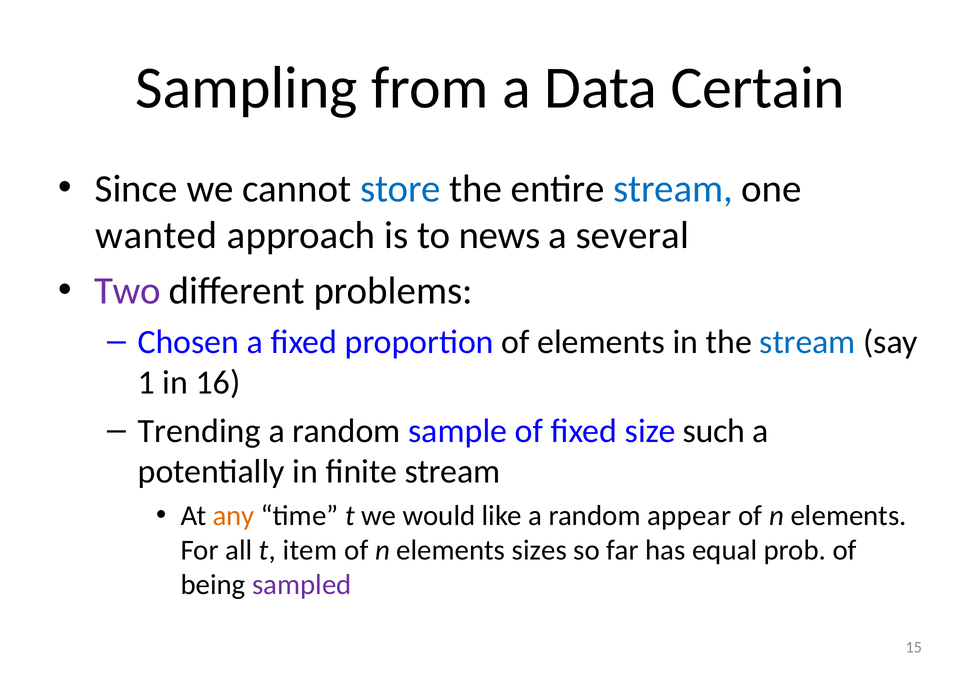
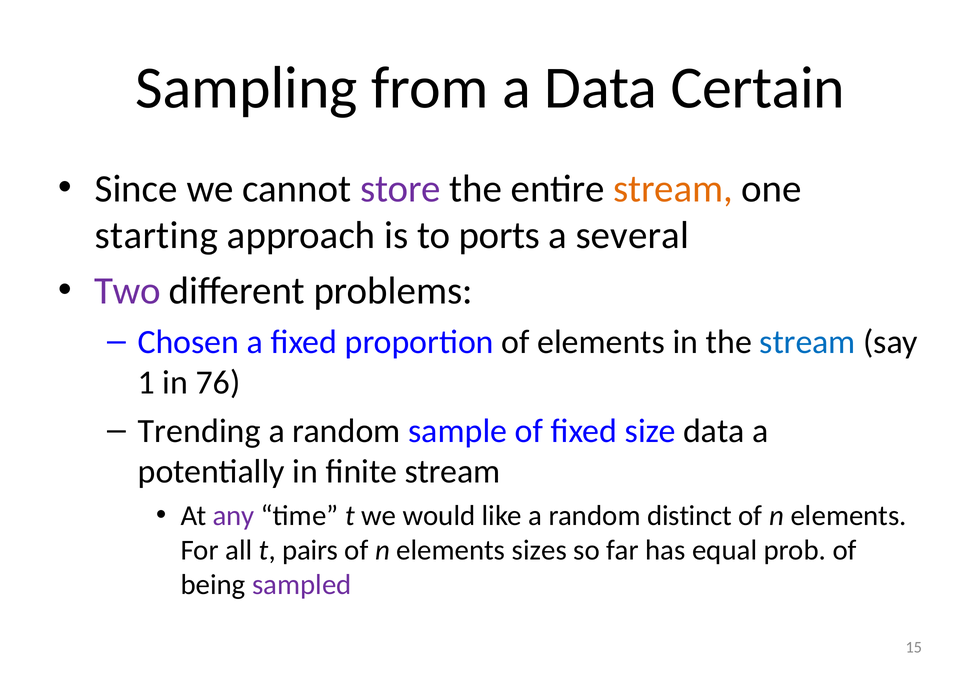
store colour: blue -> purple (400, 189)
stream colour: blue -> orange (673, 189)
wanted: wanted -> starting (156, 236)
news: news -> ports (499, 236)
16: 16 -> 76 (218, 383)
size such: such -> data (714, 431)
any colour: orange -> purple (234, 516)
appear: appear -> distinct (689, 516)
item: item -> pairs (310, 551)
